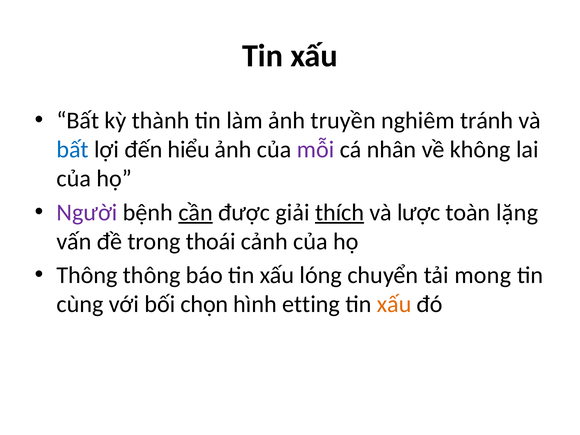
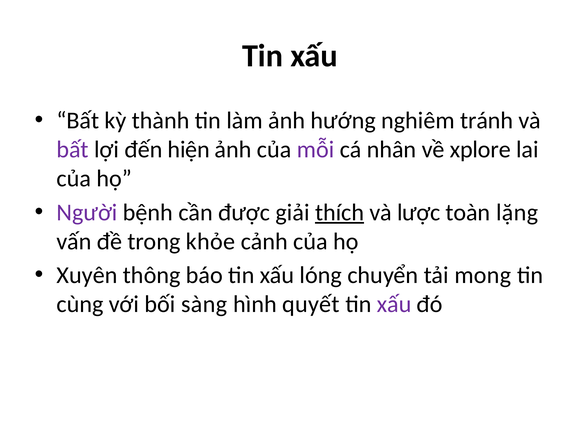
truyền: truyền -> hướng (343, 121)
bất colour: blue -> purple (73, 150)
hiểu: hiểu -> hiện (189, 150)
không: không -> xplore (480, 150)
cần underline: present -> none (196, 212)
thoái: thoái -> khỏe (210, 241)
Thông: Thông -> Xuyên (87, 275)
chọn: chọn -> sàng (204, 304)
etting: etting -> quyết (311, 304)
xấu colour: orange -> purple (394, 304)
